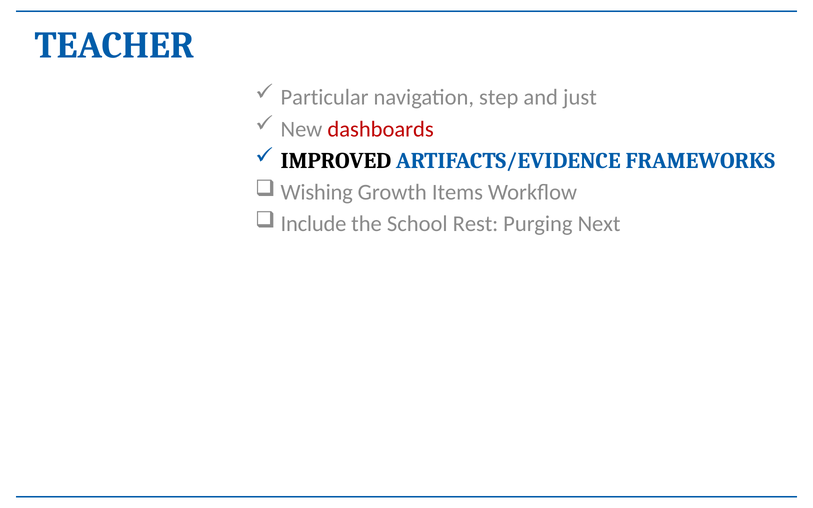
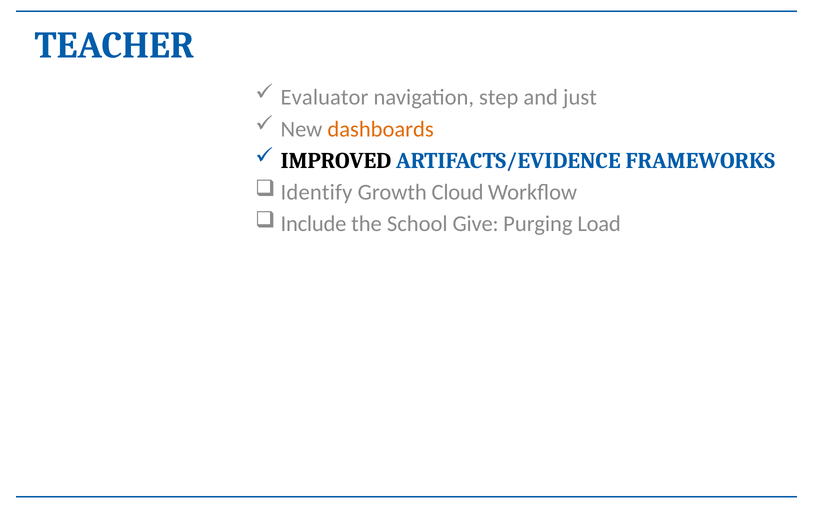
Particular: Particular -> Evaluator (325, 98)
dashboards colour: red -> orange (381, 129)
Wishing: Wishing -> Identify (316, 192)
Items: Items -> Cloud (458, 192)
Rest: Rest -> Give (476, 224)
Next: Next -> Load (599, 224)
